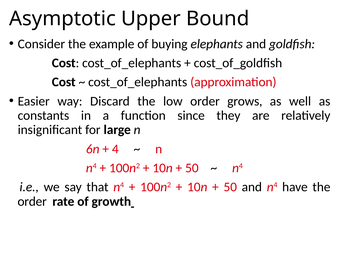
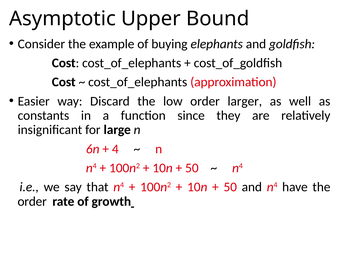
grows: grows -> larger (245, 101)
